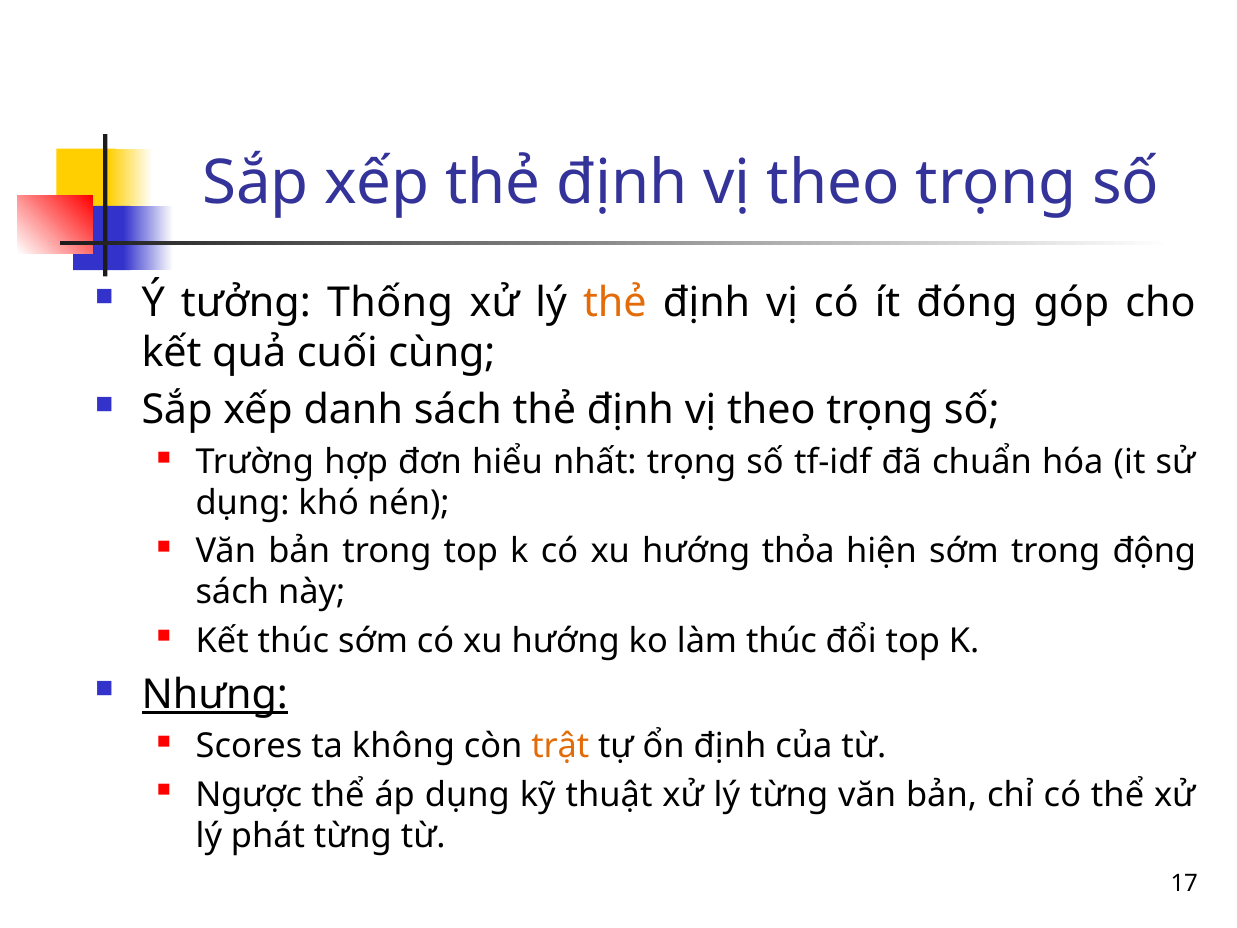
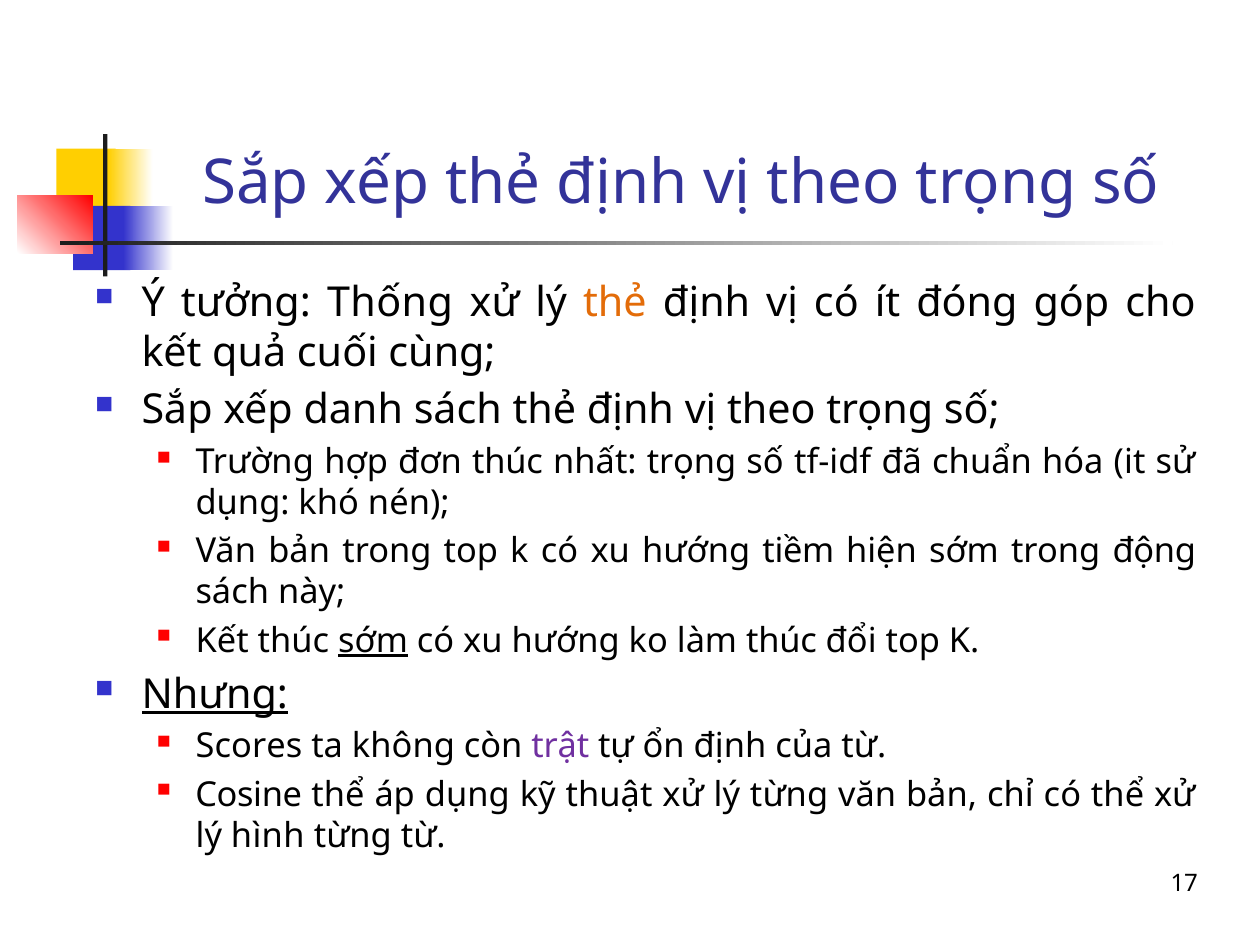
đơn hiểu: hiểu -> thúc (508, 462)
thỏa: thỏa -> tiềm (798, 551)
sớm underline: none -> present (373, 641)
trật colour: orange -> purple (560, 746)
Ngược: Ngược -> Cosine (249, 795)
phát: phát -> hình (268, 836)
